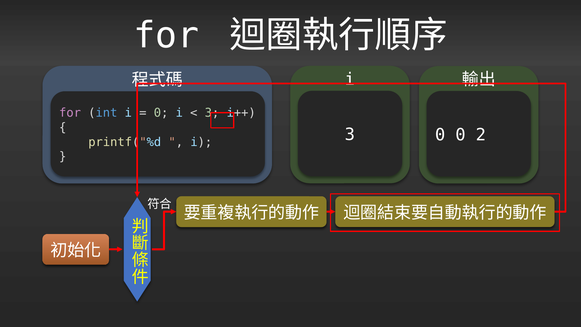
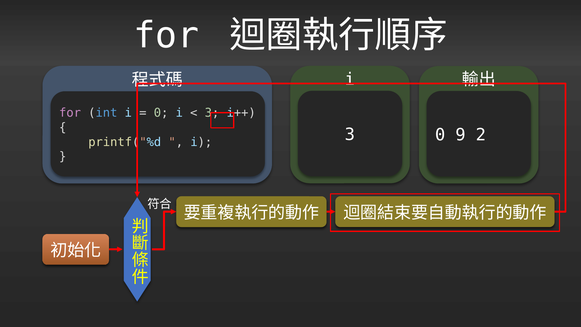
0 0: 0 -> 9 (461, 135)
